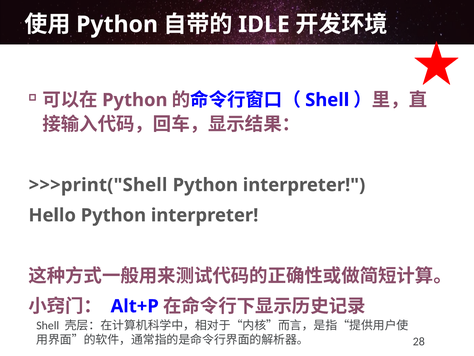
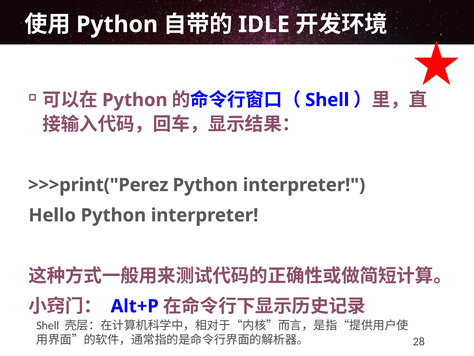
>>>print("Shell: >>>print("Shell -> >>>print("Perez (98, 185)
